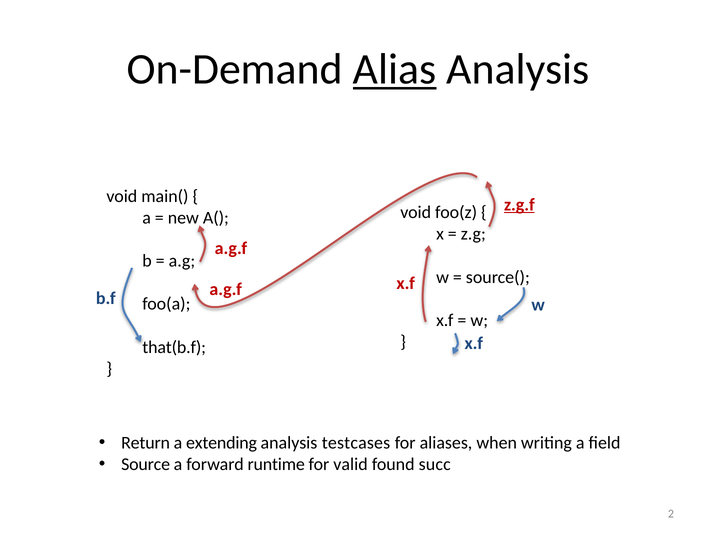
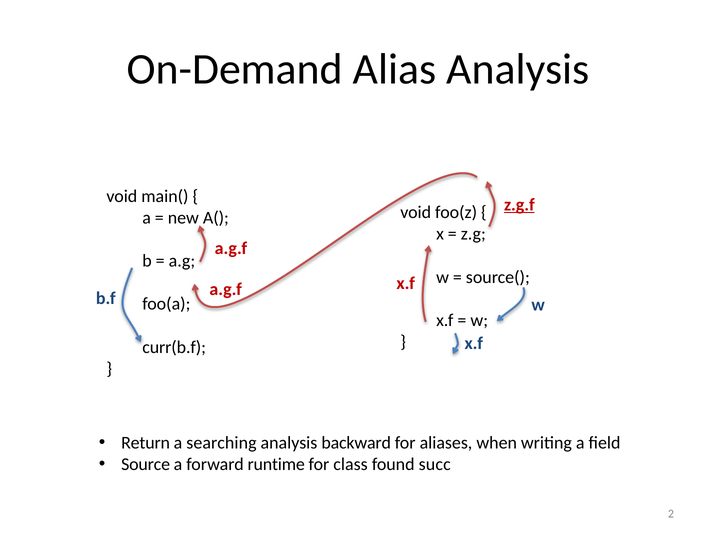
Alias underline: present -> none (395, 69)
that(b.f: that(b.f -> curr(b.f (174, 347)
extending: extending -> searching (221, 442)
testcases: testcases -> backward (356, 442)
valid: valid -> class (351, 464)
